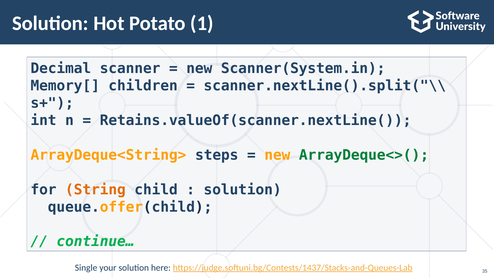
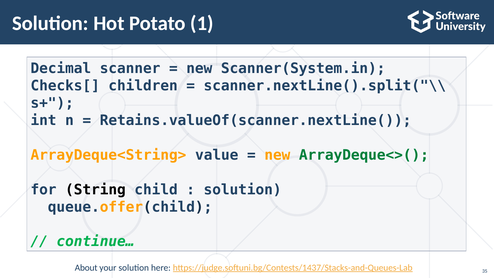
Memory[: Memory[ -> Checks[ (65, 86)
steps: steps -> value (217, 155)
String colour: orange -> black (95, 190)
Single: Single -> About (86, 268)
